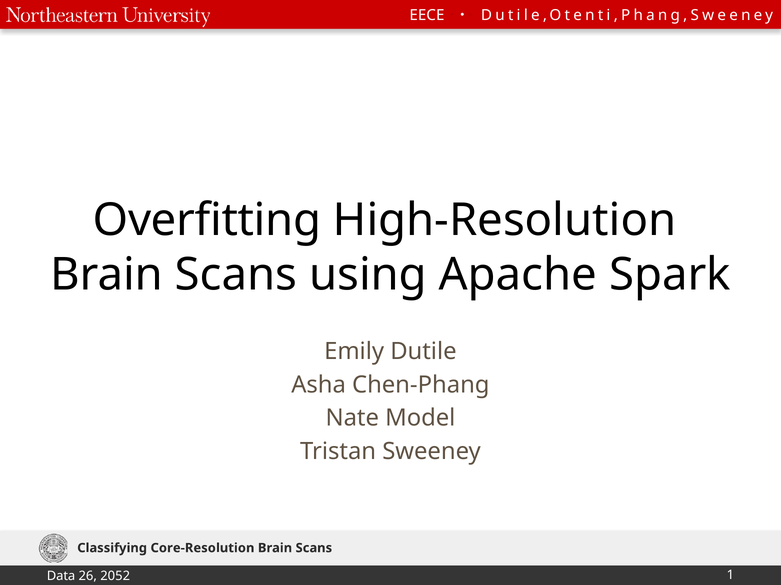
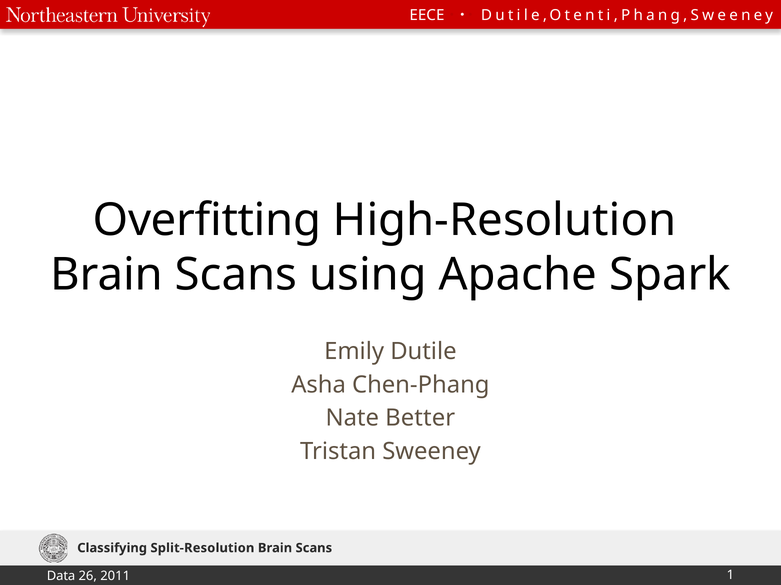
Model: Model -> Better (420, 419)
Core-Resolution: Core-Resolution -> Split-Resolution (202, 549)
2052: 2052 -> 2011 (115, 577)
